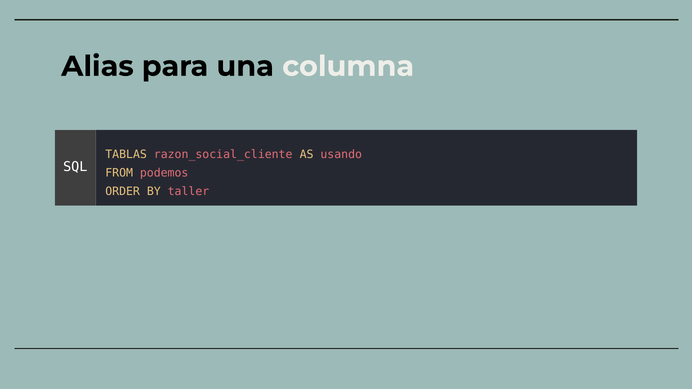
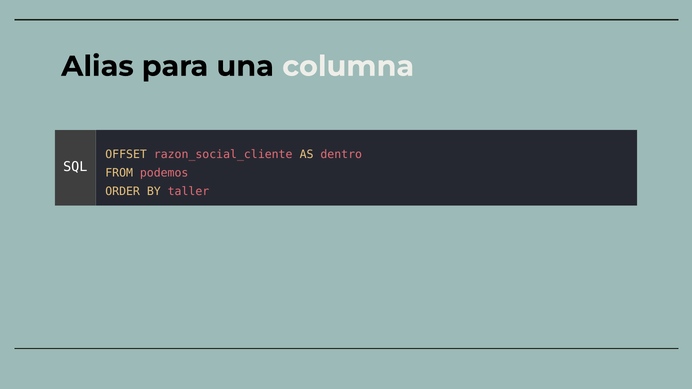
TABLAS: TABLAS -> OFFSET (126, 154)
usando: usando -> dentro (341, 154)
